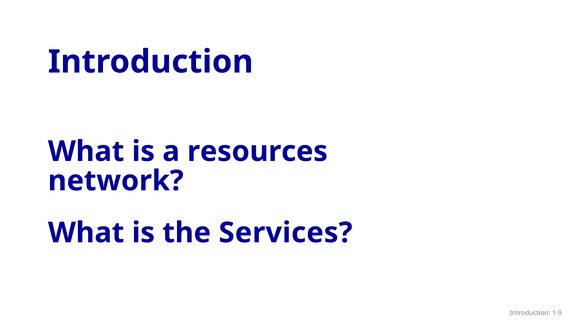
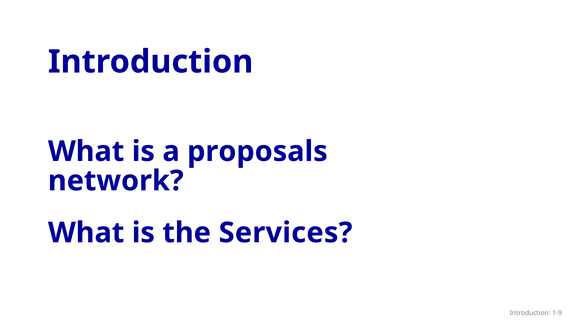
resources: resources -> proposals (257, 152)
